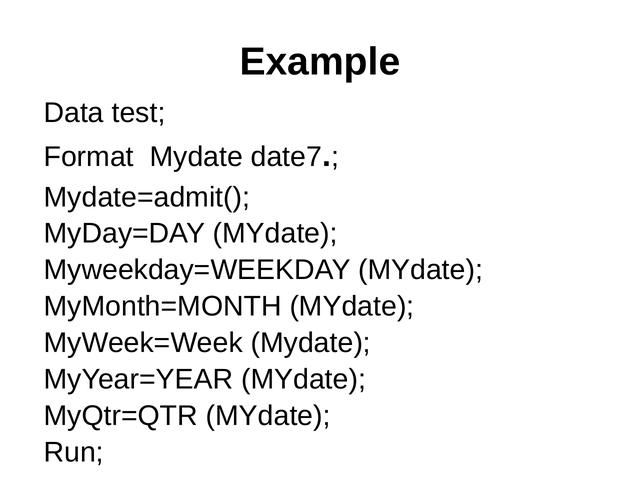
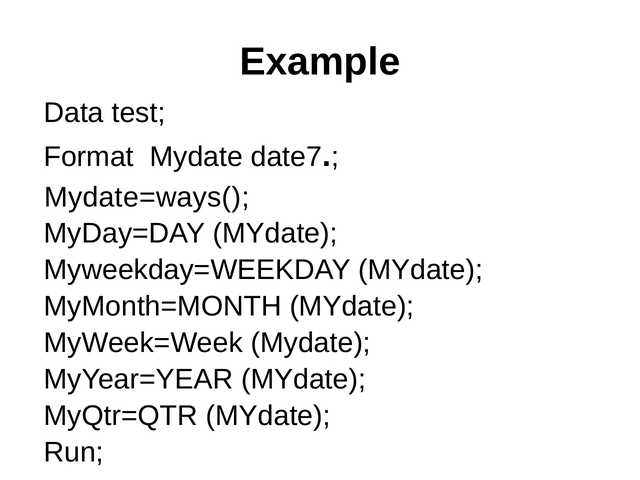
Mydate=admit(: Mydate=admit( -> Mydate=ways( (147, 198)
